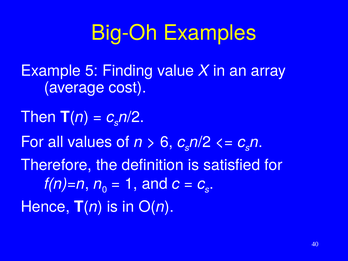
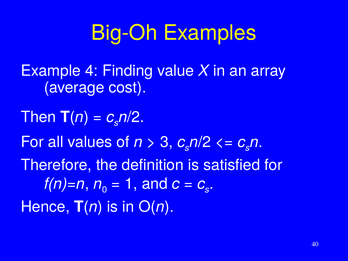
5: 5 -> 4 (92, 71)
6: 6 -> 3 (166, 142)
